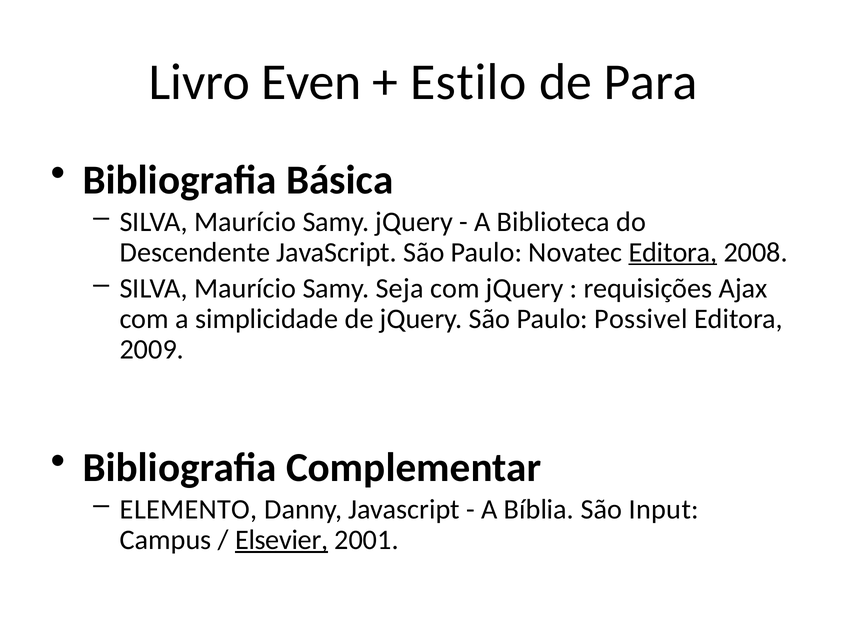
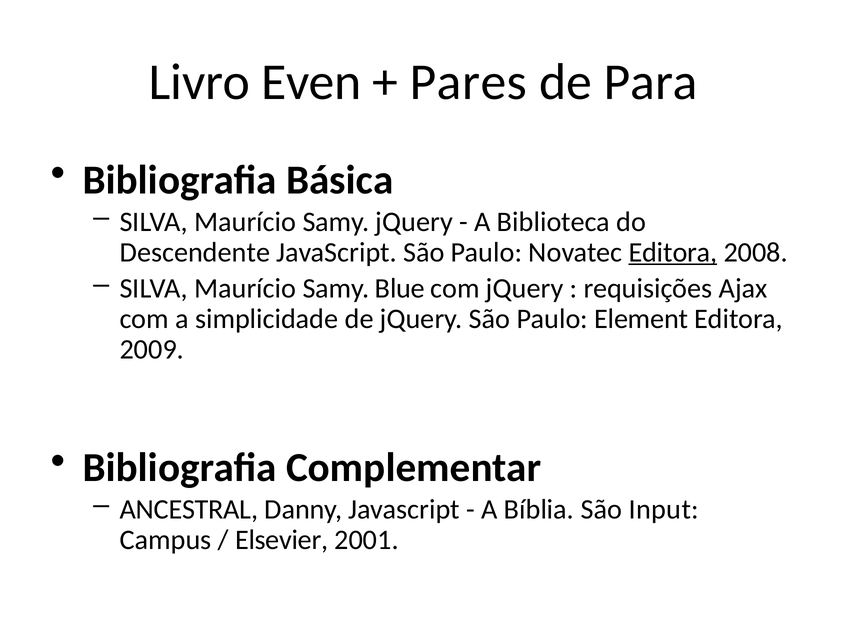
Estilo: Estilo -> Pares (468, 82)
Seja: Seja -> Blue (400, 289)
Possivel: Possivel -> Element (641, 319)
ELEMENTO: ELEMENTO -> ANCESTRAL (189, 510)
Elsevier underline: present -> none (282, 540)
